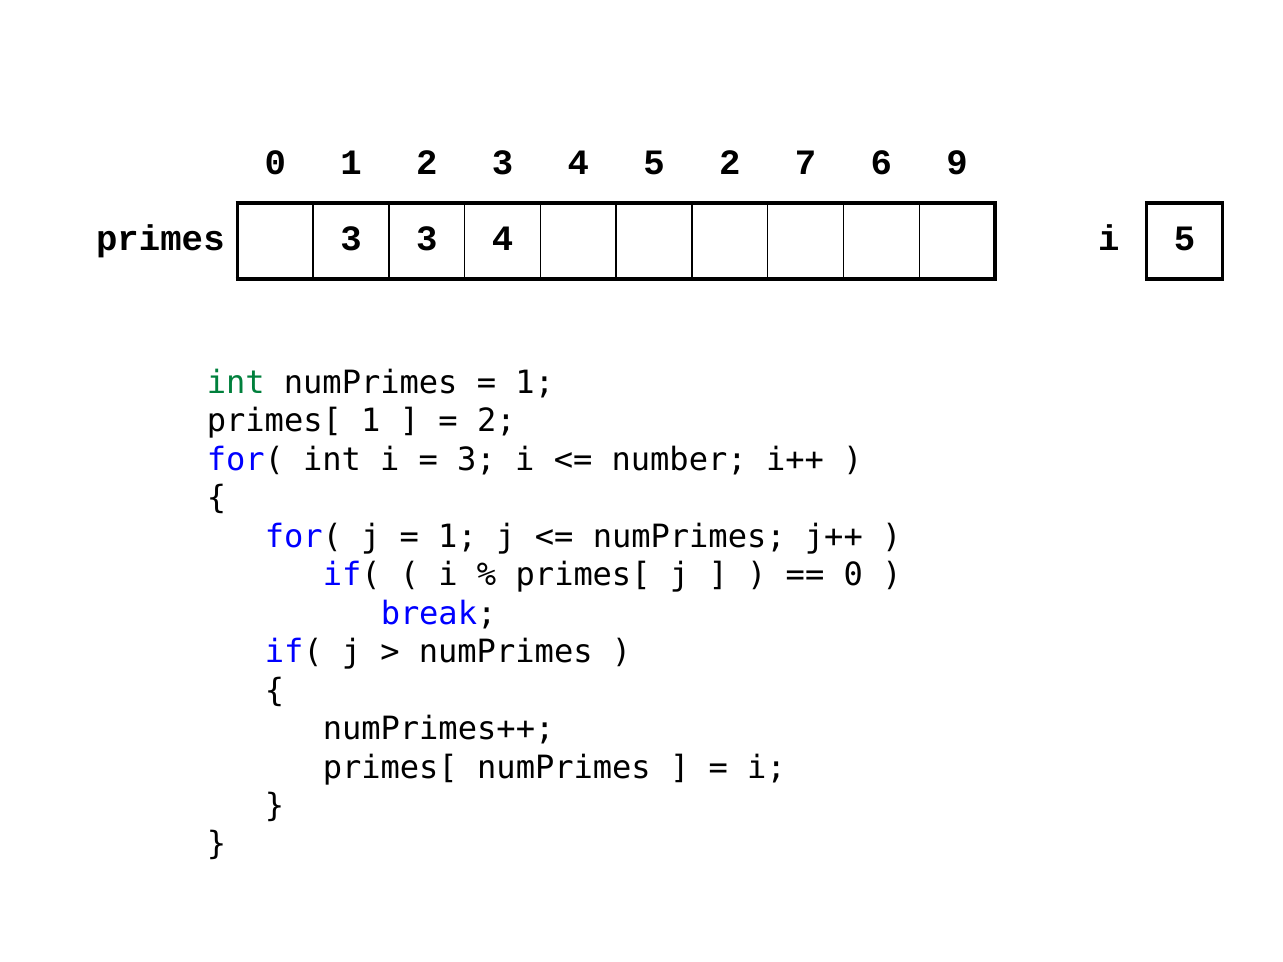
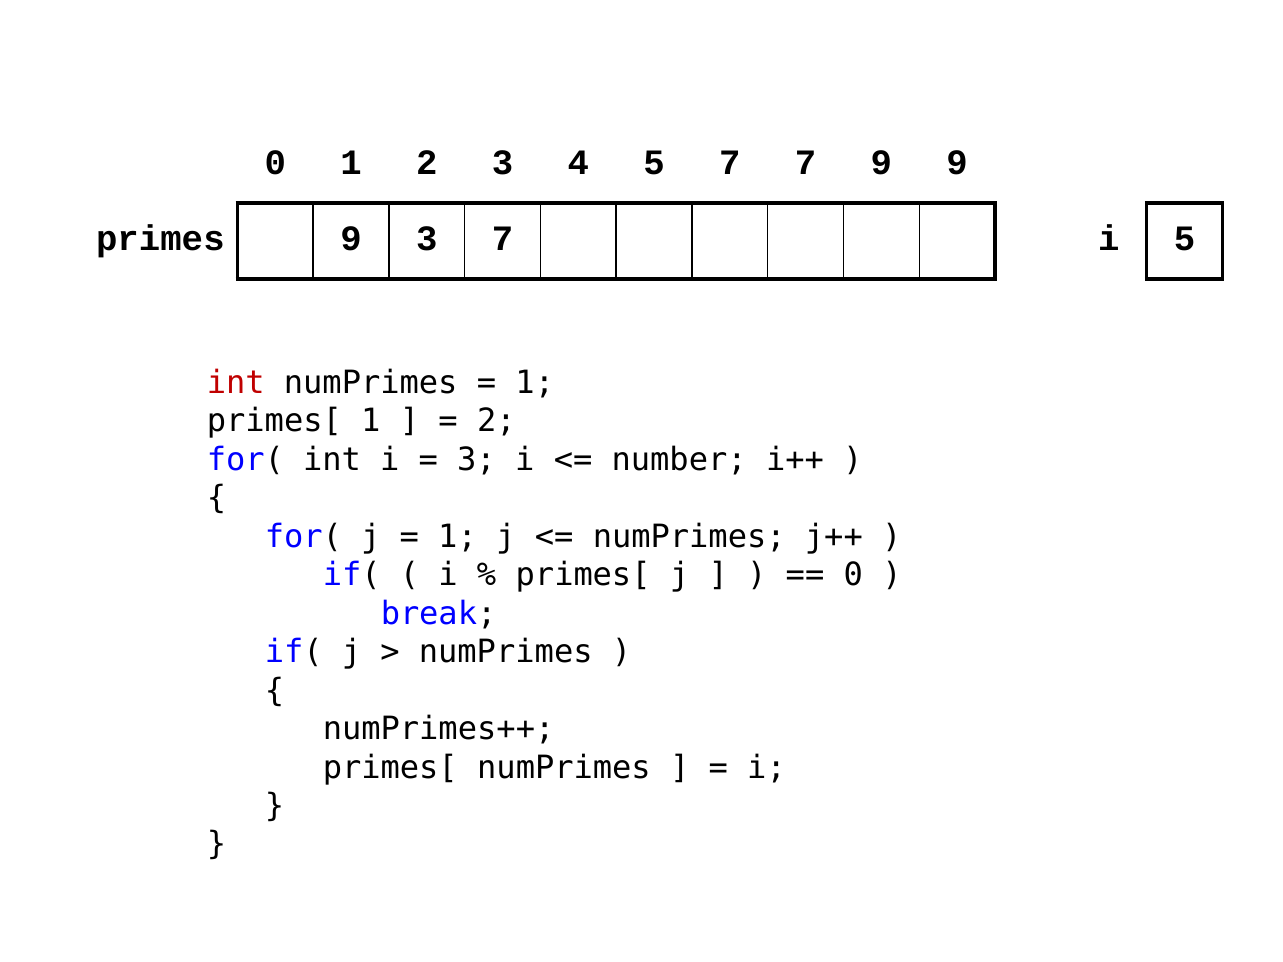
5 2: 2 -> 7 (730, 163)
7 6: 6 -> 9 (881, 163)
primes 3: 3 -> 9 (351, 239)
4: 4 -> 7 (503, 239)
int colour: green -> red (236, 383)
